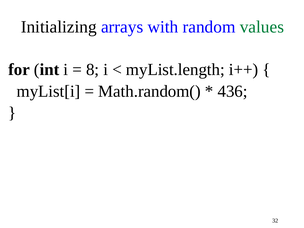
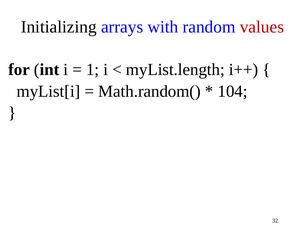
values colour: green -> red (262, 27)
8: 8 -> 1 (93, 70)
436: 436 -> 104 (233, 91)
